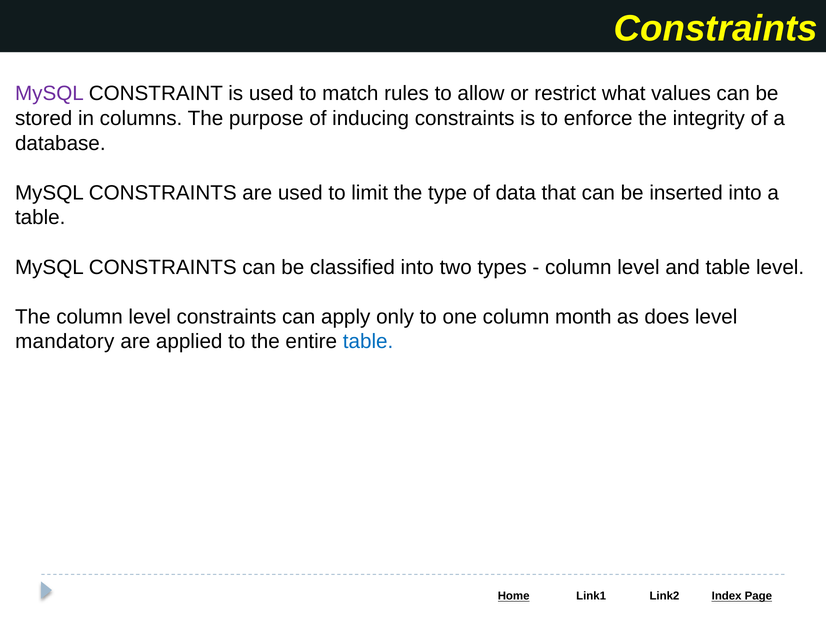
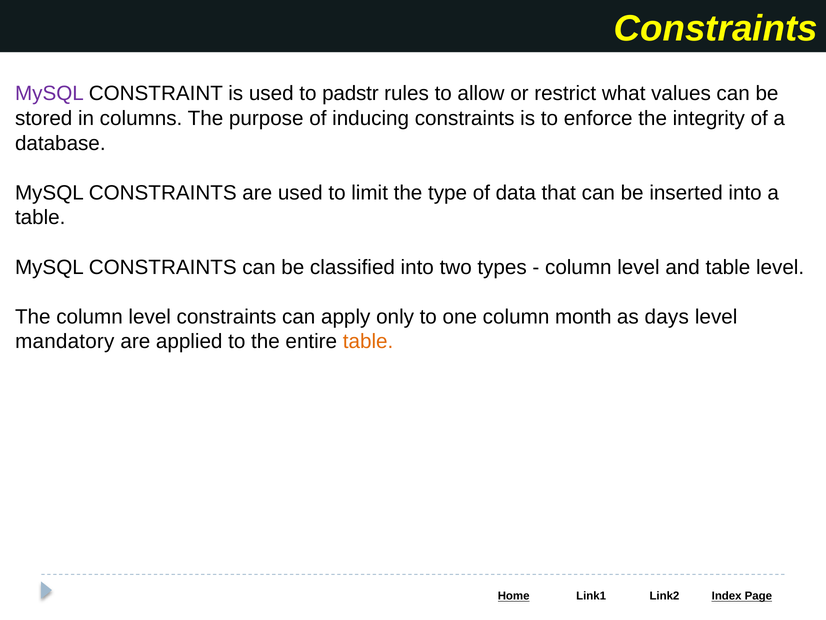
match: match -> padstr (350, 94)
does: does -> days (667, 317)
table colour: blue -> orange (368, 341)
